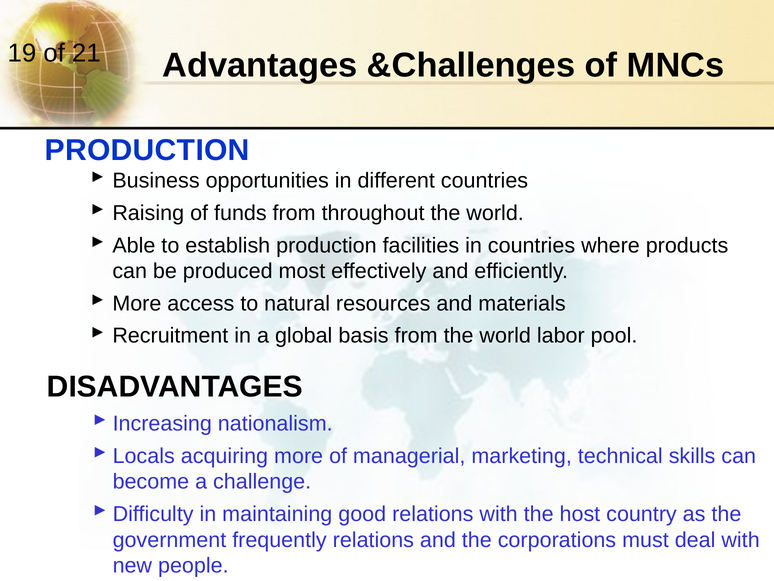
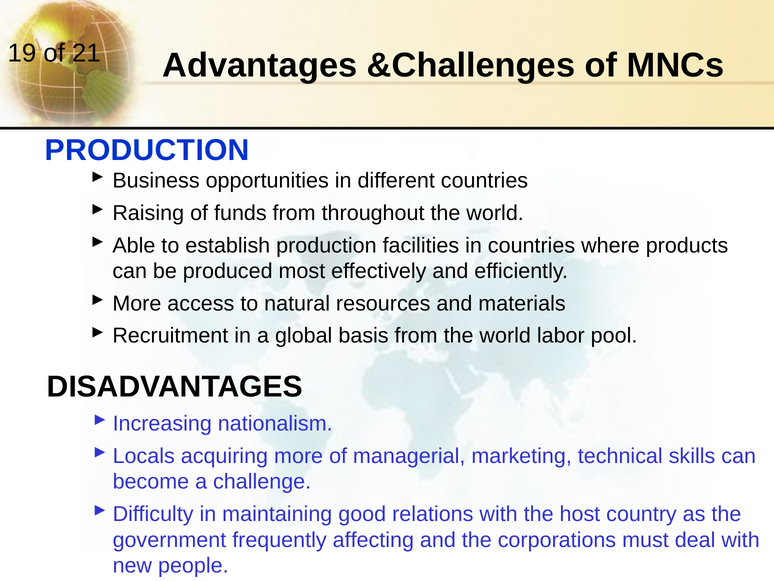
frequently relations: relations -> affecting (373, 540)
